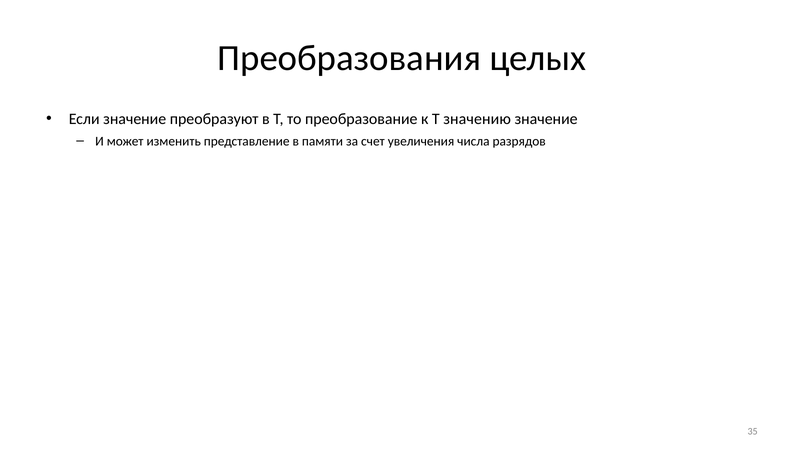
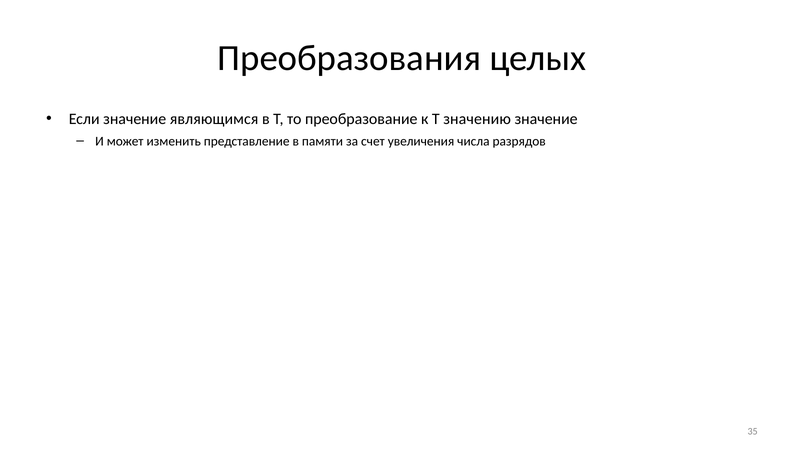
преобразуют: преобразуют -> являющимся (214, 119)
